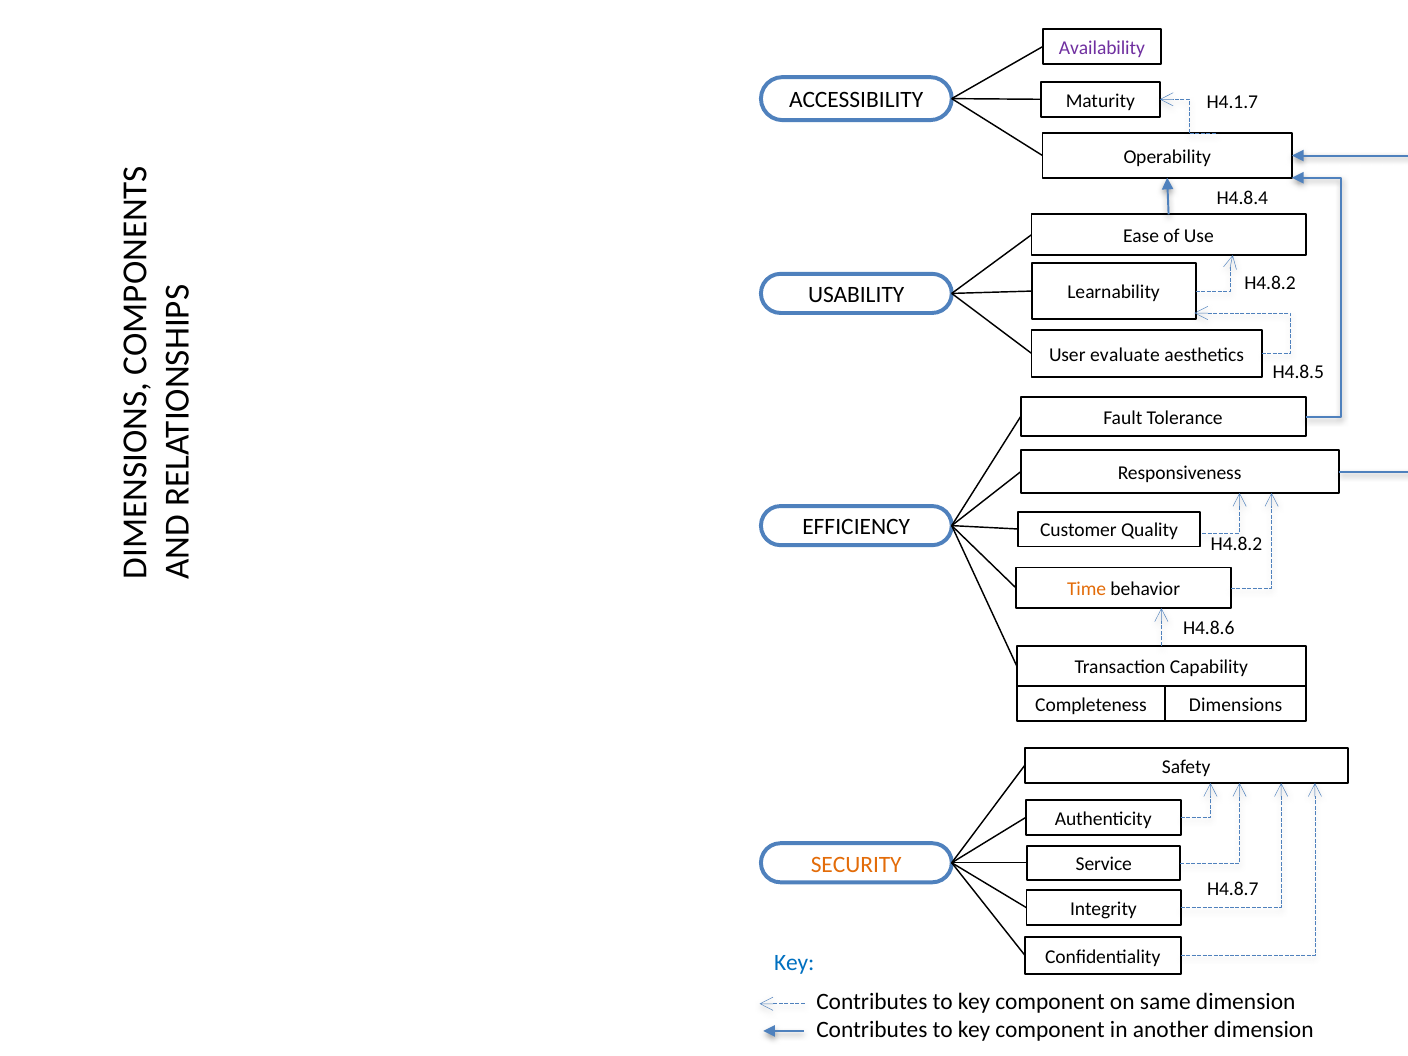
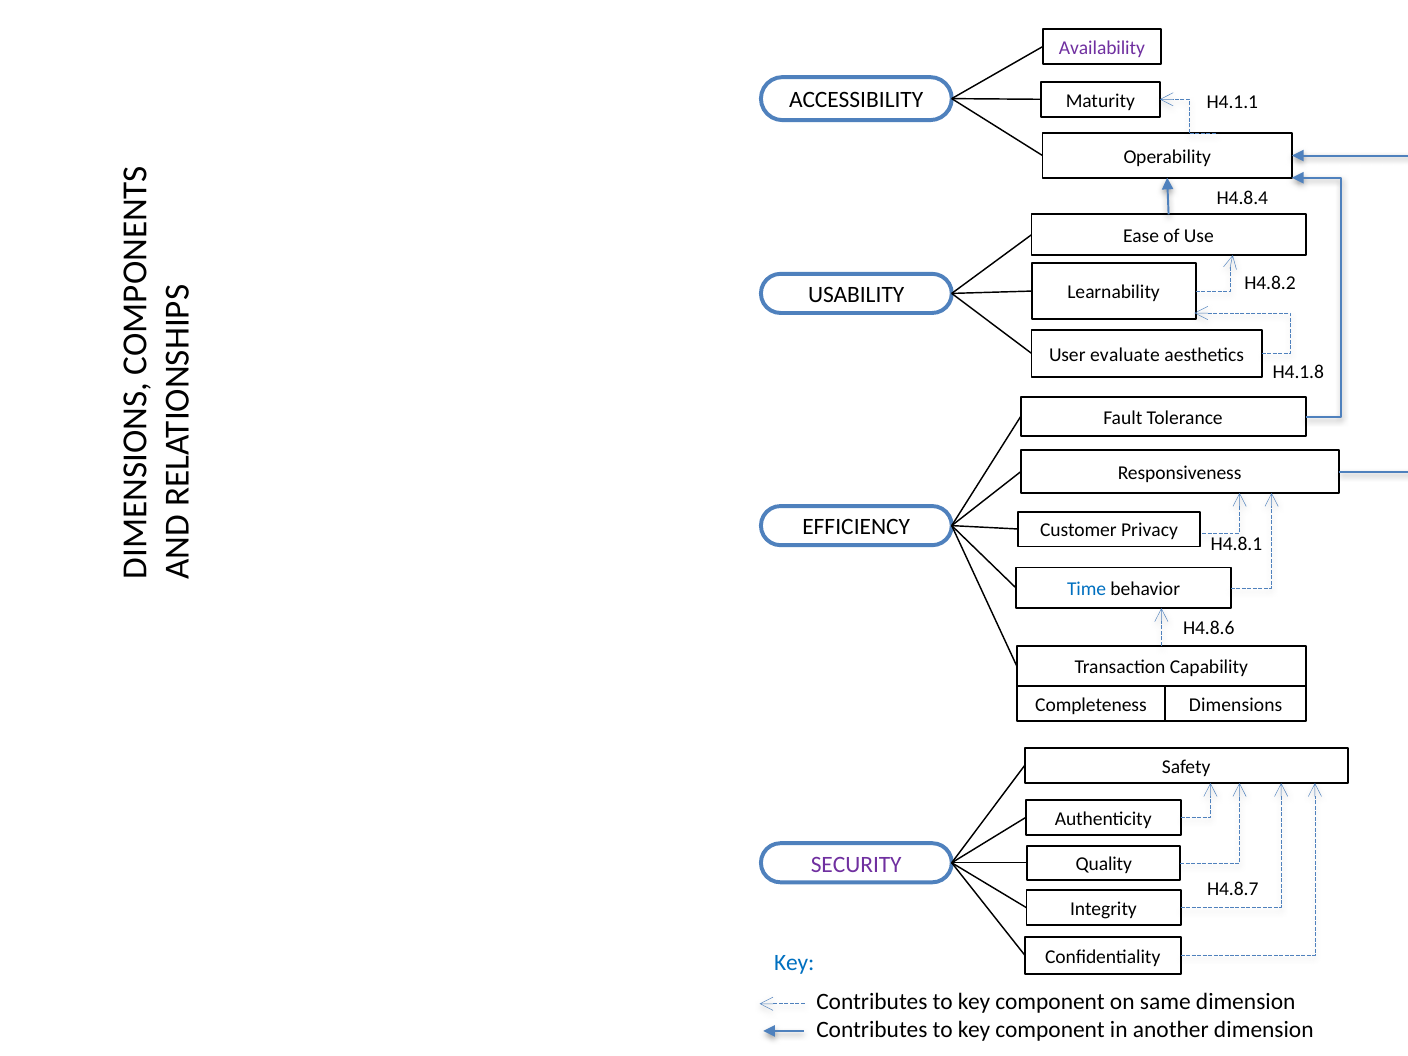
H4.1.7: H4.1.7 -> H4.1.1 (1232, 102)
H4.8.5: H4.8.5 -> H4.1.8 (1298, 372)
Quality: Quality -> Privacy (1150, 530)
H4.8.2: H4.8.2 -> H4.8.1 (1236, 544)
Time colour: orange -> blue (1087, 589)
SECURITY colour: orange -> purple (856, 864)
Service: Service -> Quality (1104, 864)
